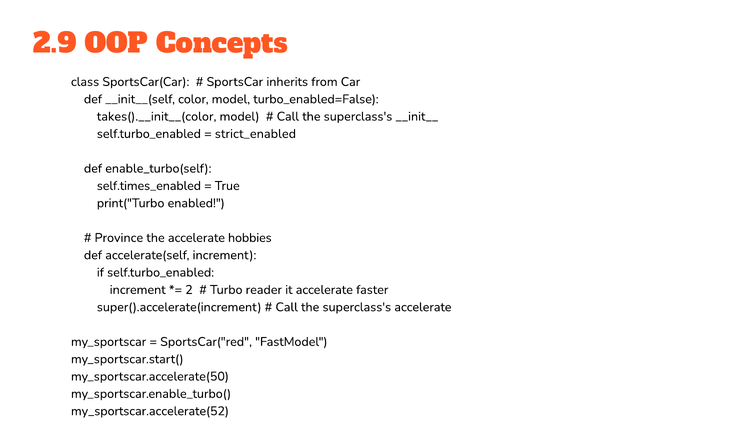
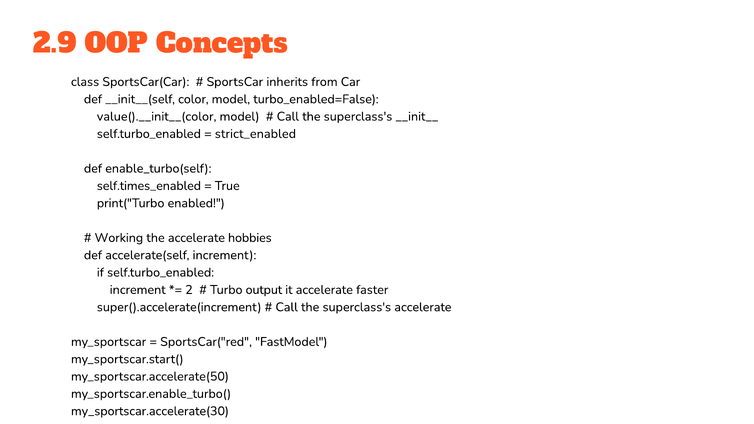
takes().__init__(color: takes().__init__(color -> value().__init__(color (157, 116)
Province: Province -> Working (119, 238)
reader: reader -> output (264, 290)
my_sportscar.accelerate(52: my_sportscar.accelerate(52 -> my_sportscar.accelerate(30 (150, 411)
